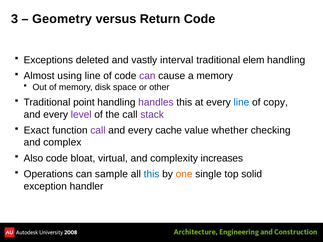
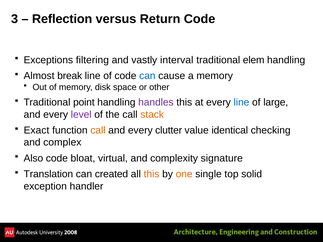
Geometry: Geometry -> Reflection (62, 19)
deleted: deleted -> filtering (92, 60)
using: using -> break (70, 76)
can colour: purple -> blue (147, 76)
copy: copy -> large (276, 102)
stack colour: purple -> orange (152, 115)
call colour: purple -> orange (98, 130)
cache: cache -> clutter (169, 130)
whether: whether -> identical (230, 130)
increases: increases -> signature (222, 158)
Operations: Operations -> Translation (48, 174)
sample: sample -> created (111, 174)
this colour: blue -> orange (152, 174)
